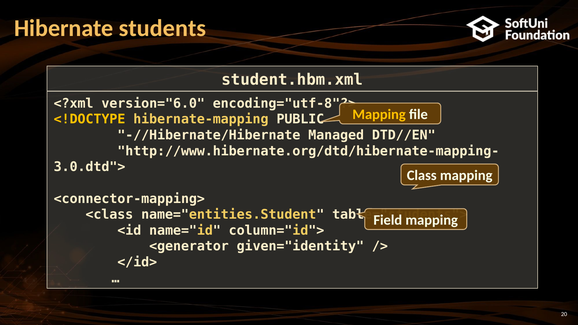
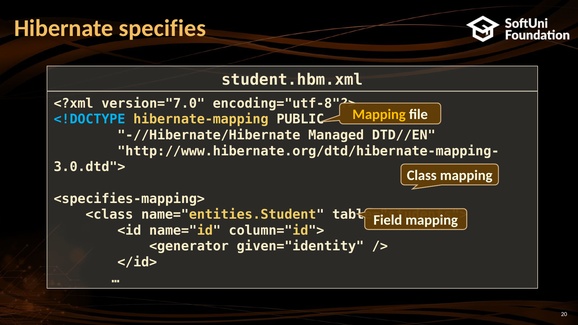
students: students -> specifies (162, 28)
version="6.0: version="6.0 -> version="7.0 (153, 103)
<!DOCTYPE colour: yellow -> light blue (90, 119)
<connector-mapping>: <connector-mapping> -> <specifies-mapping> (129, 199)
